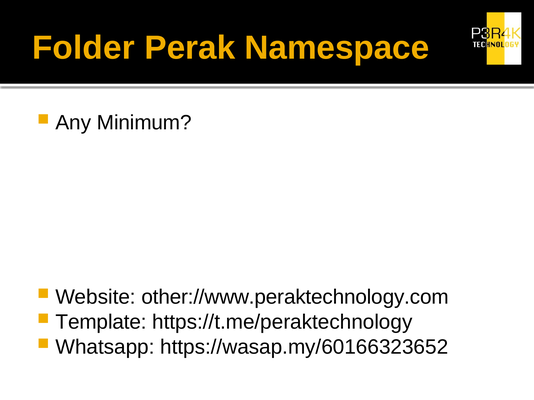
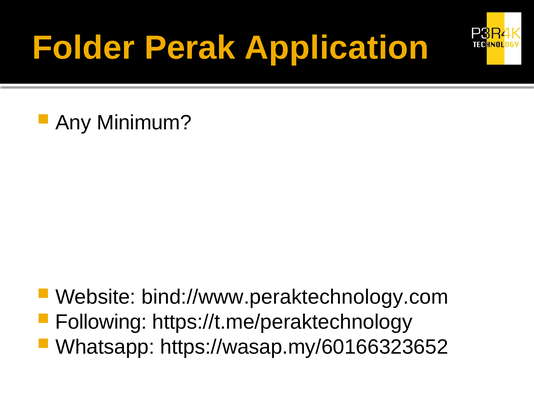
Namespace: Namespace -> Application (337, 48)
other://www.peraktechnology.com: other://www.peraktechnology.com -> bind://www.peraktechnology.com (295, 297)
Template: Template -> Following (101, 322)
